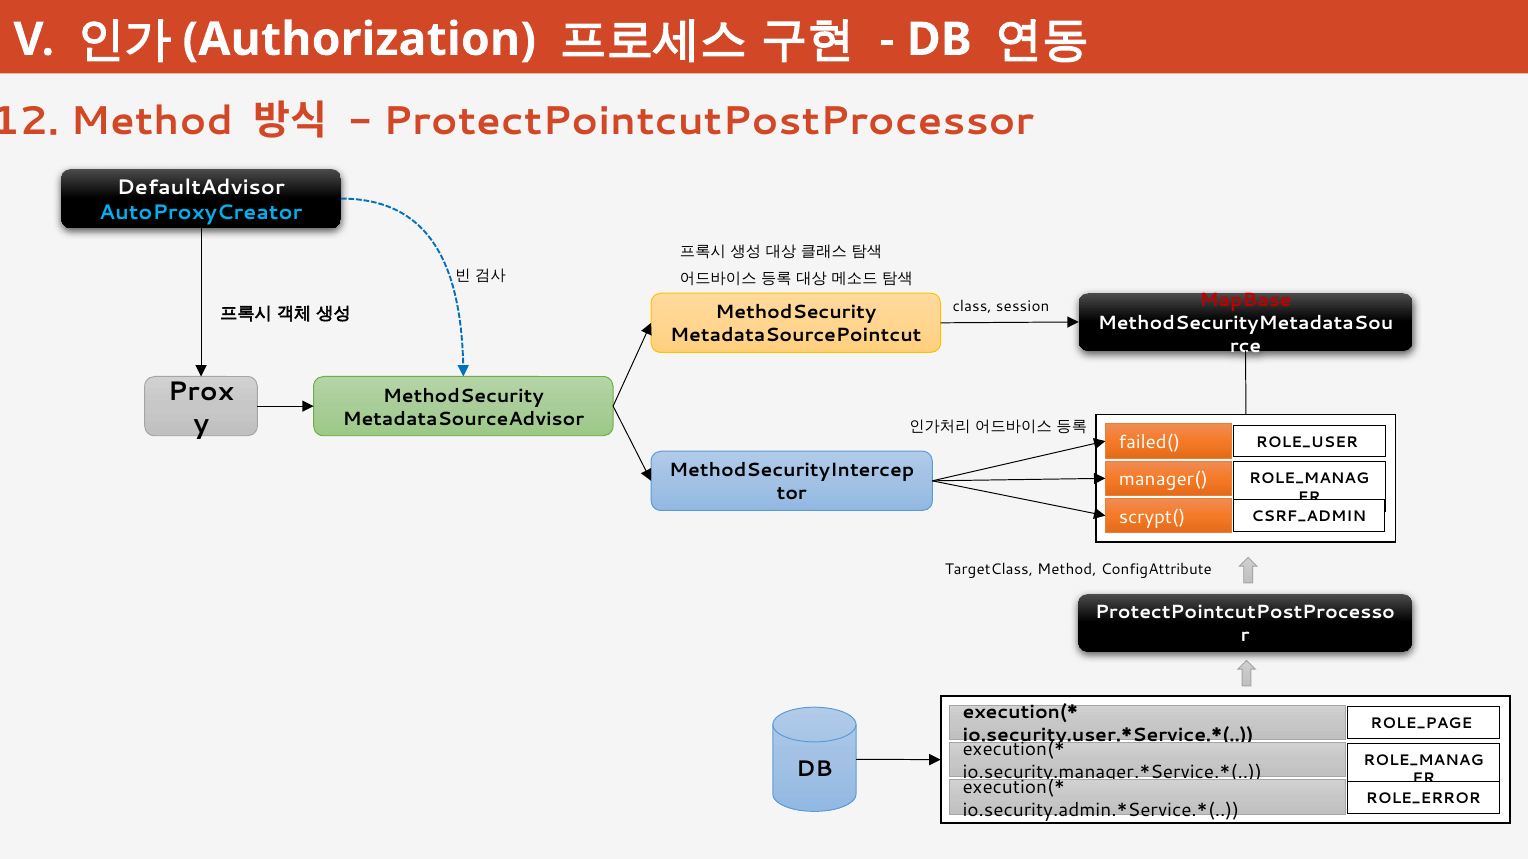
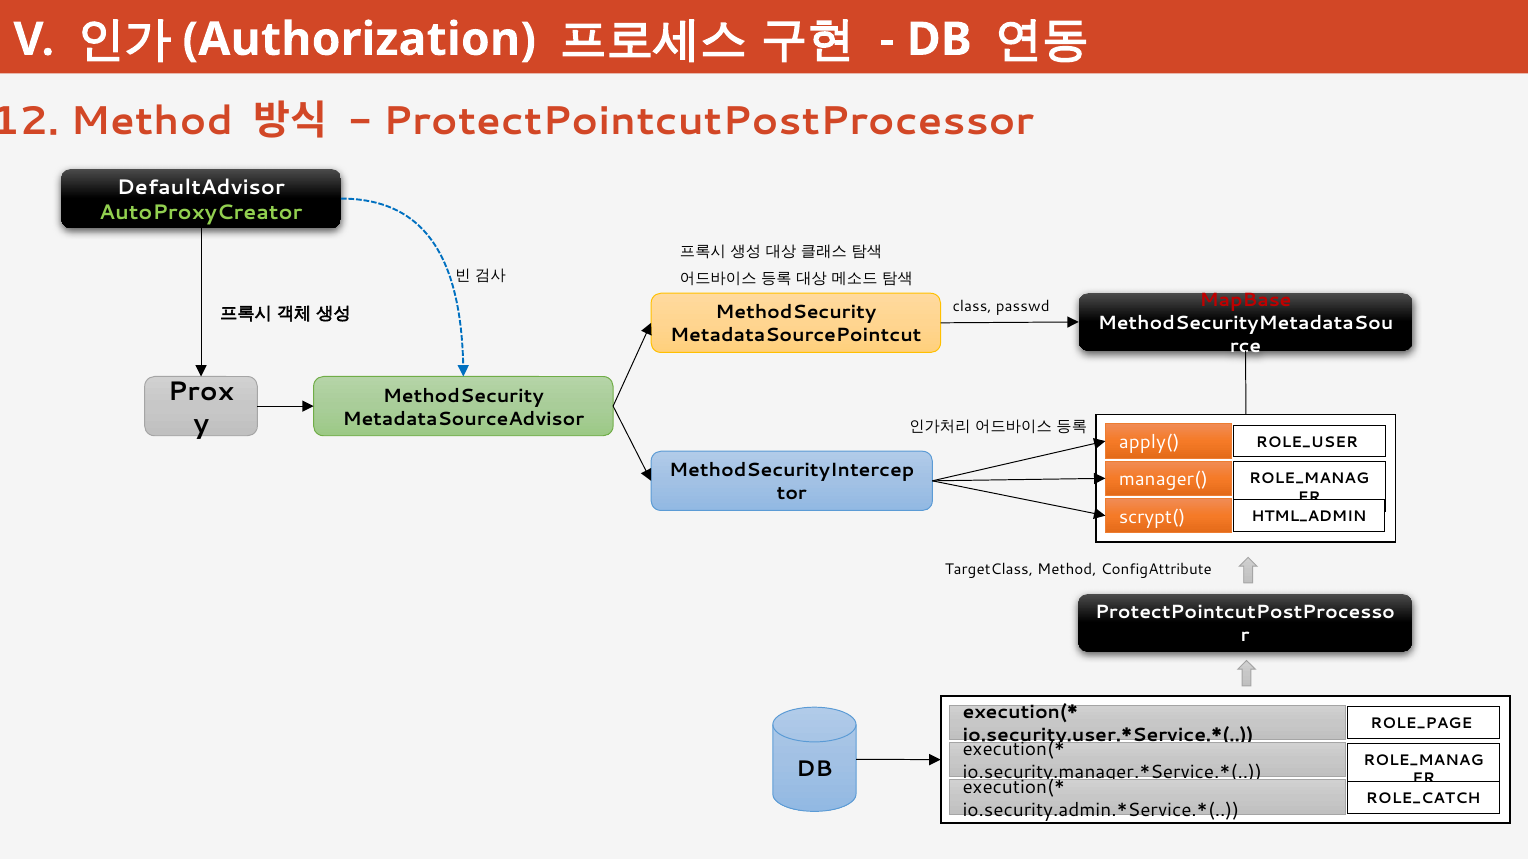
AutoProxyCreator colour: light blue -> light green (201, 213)
session: session -> passwd (1023, 306)
failed(: failed( -> apply( (1149, 443)
CSRF_ADMIN: CSRF_ADMIN -> HTML_ADMIN (1309, 517)
ROLE_ERROR: ROLE_ERROR -> ROLE_CATCH (1423, 799)
